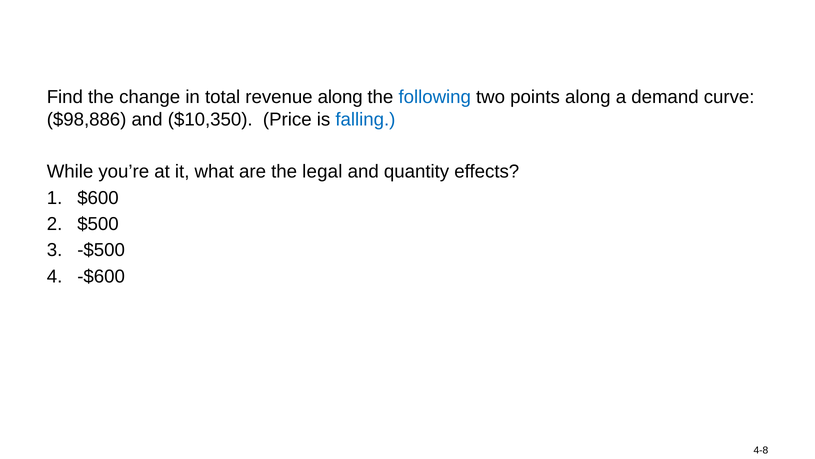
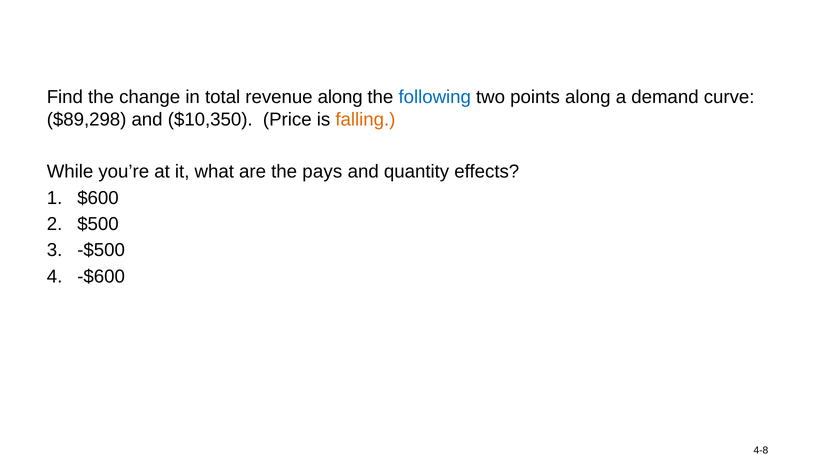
$98,886: $98,886 -> $89,298 (87, 119)
falling colour: blue -> orange (365, 119)
legal: legal -> pays (322, 172)
